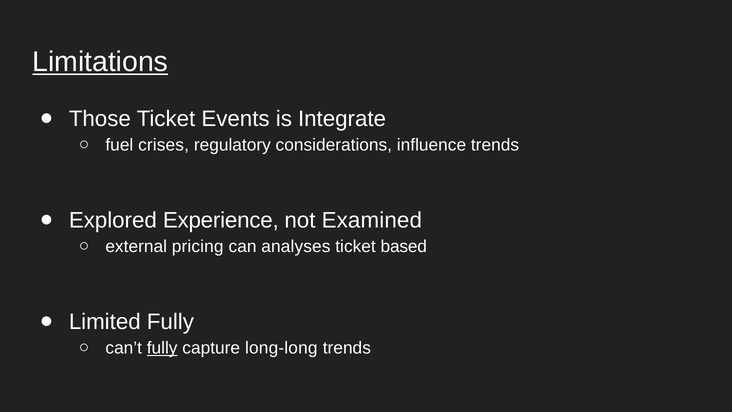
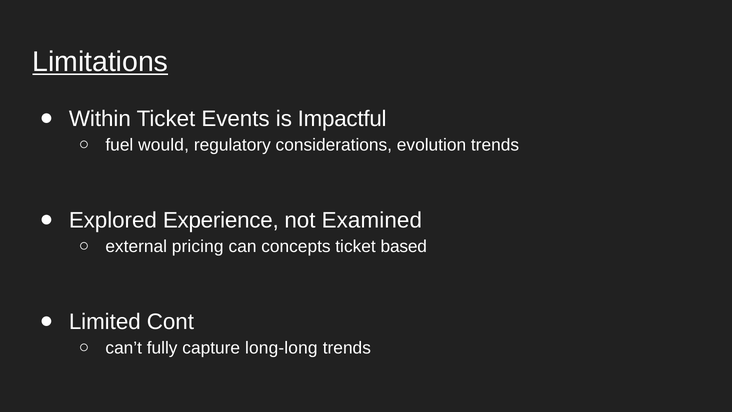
Those: Those -> Within (100, 119)
Integrate: Integrate -> Impactful (342, 119)
crises: crises -> would (164, 145)
influence: influence -> evolution (431, 145)
analyses: analyses -> concepts (296, 247)
Limited Fully: Fully -> Cont (170, 322)
fully underline: present -> none (162, 348)
